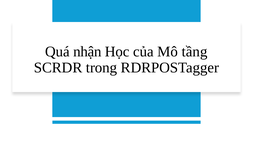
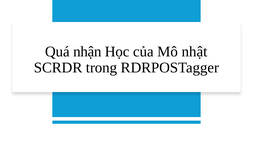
tầng: tầng -> nhật (195, 51)
